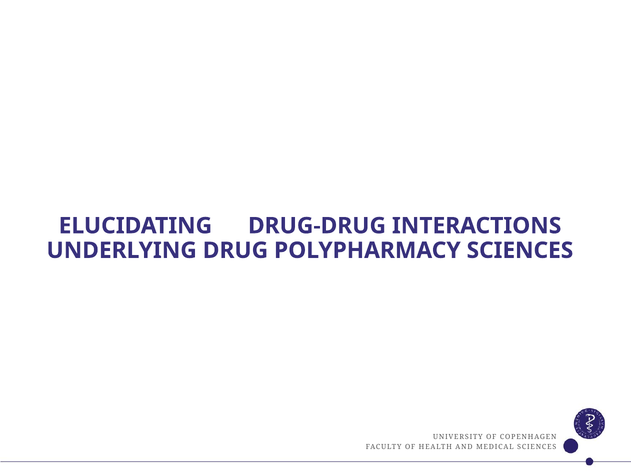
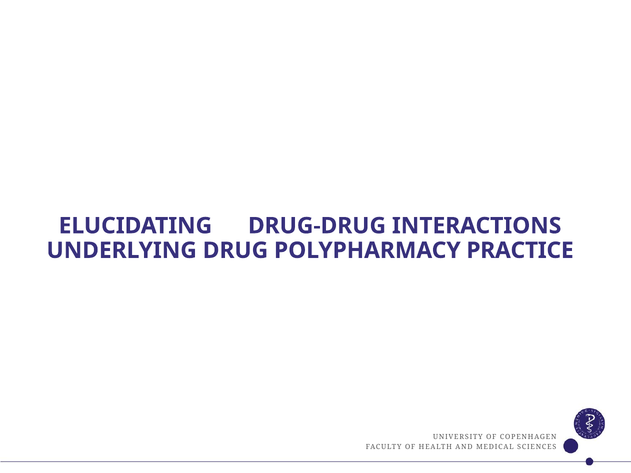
POLYPHARMACY SCIENCES: SCIENCES -> PRACTICE (520, 251)
